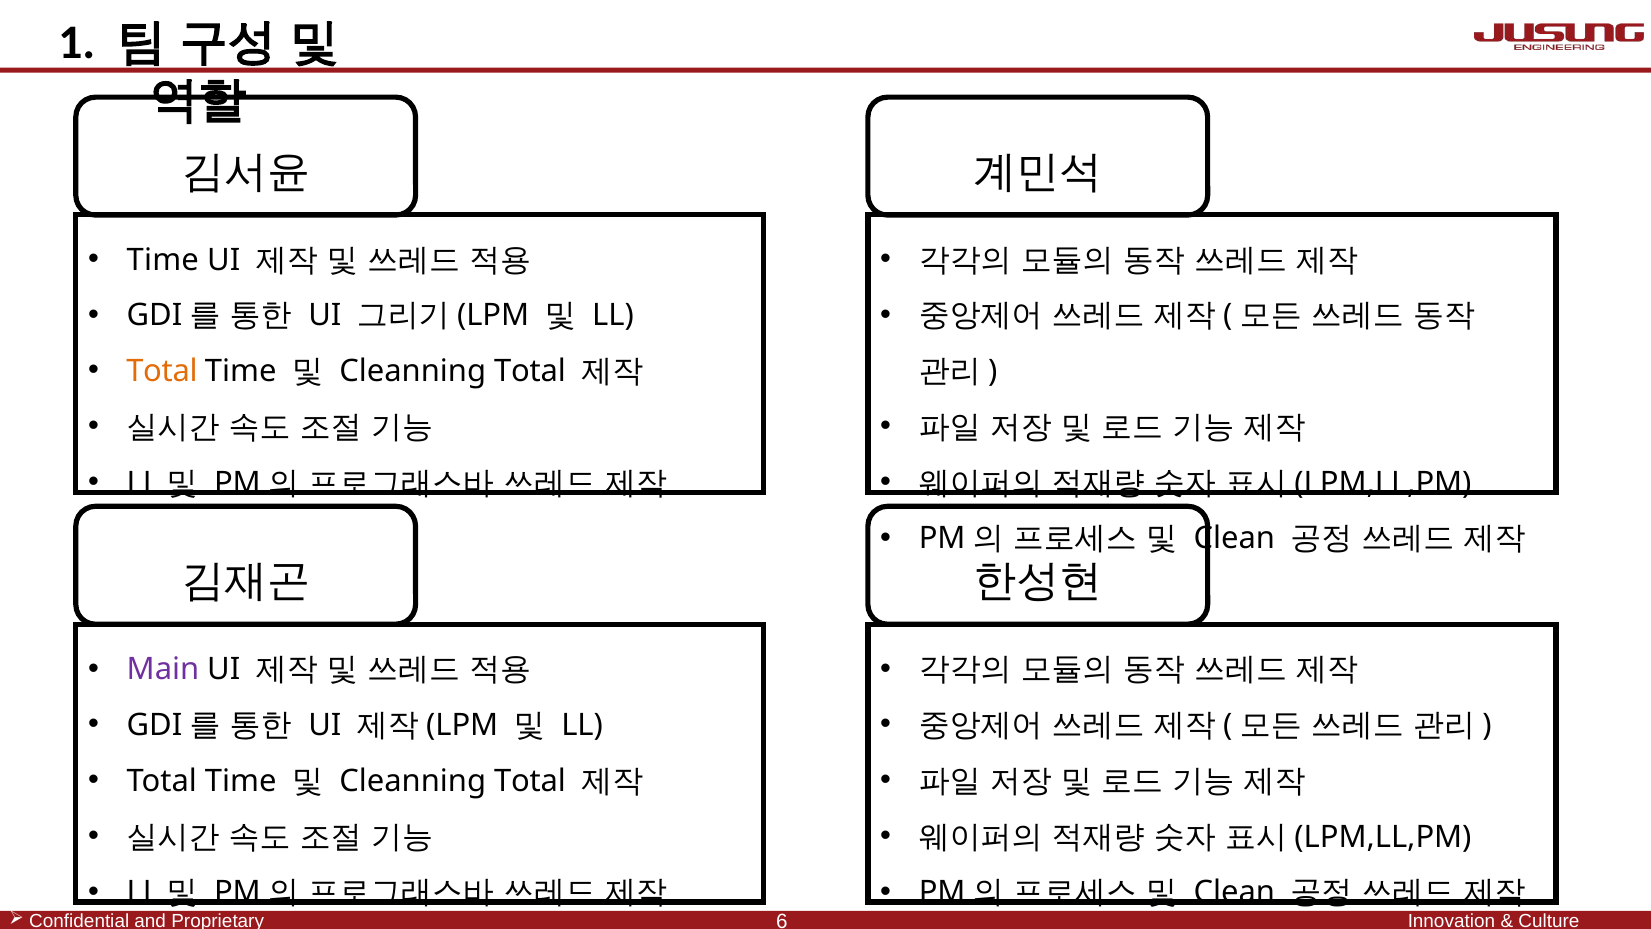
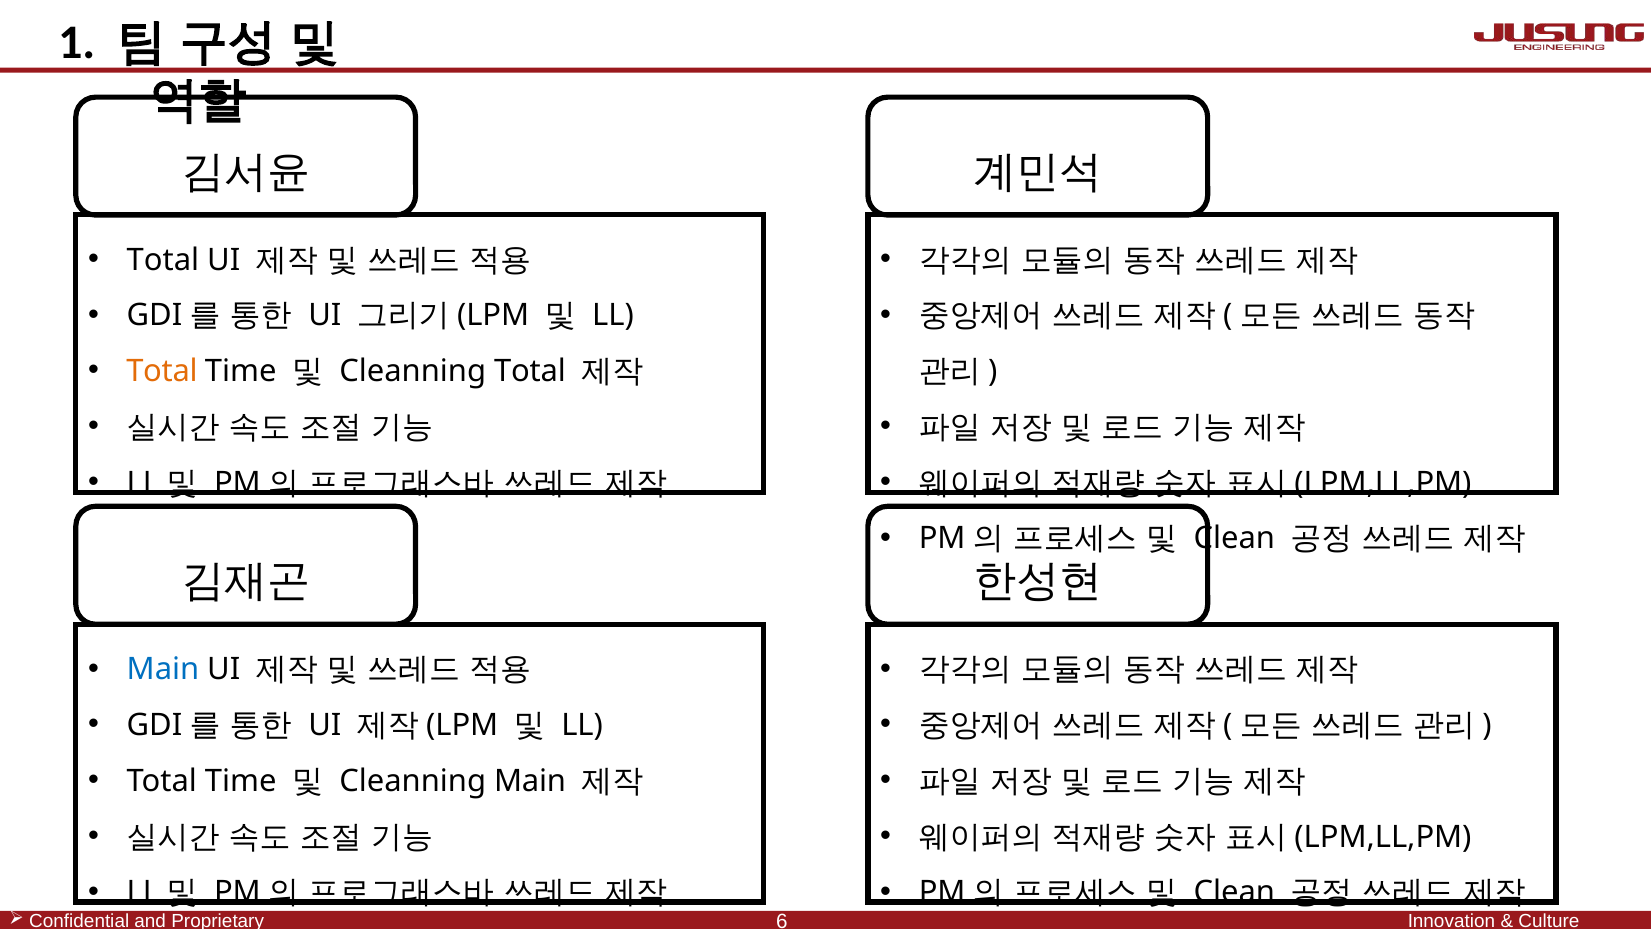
Time: Time -> Total (163, 260)
Main colour: purple -> blue (163, 669)
Total: Total -> Main (530, 781)
